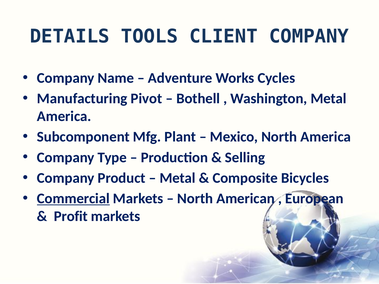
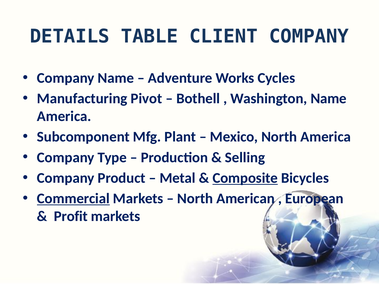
TOOLS: TOOLS -> TABLE (149, 36)
Washington Metal: Metal -> Name (329, 99)
Composite underline: none -> present (245, 178)
